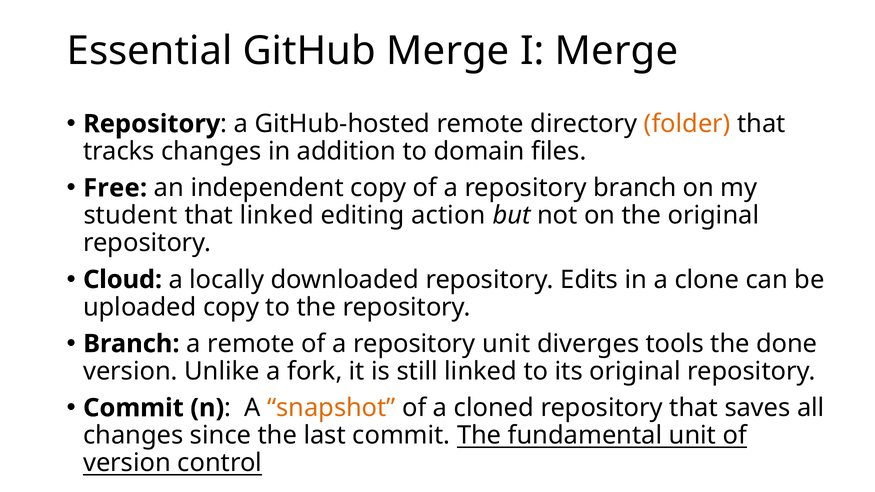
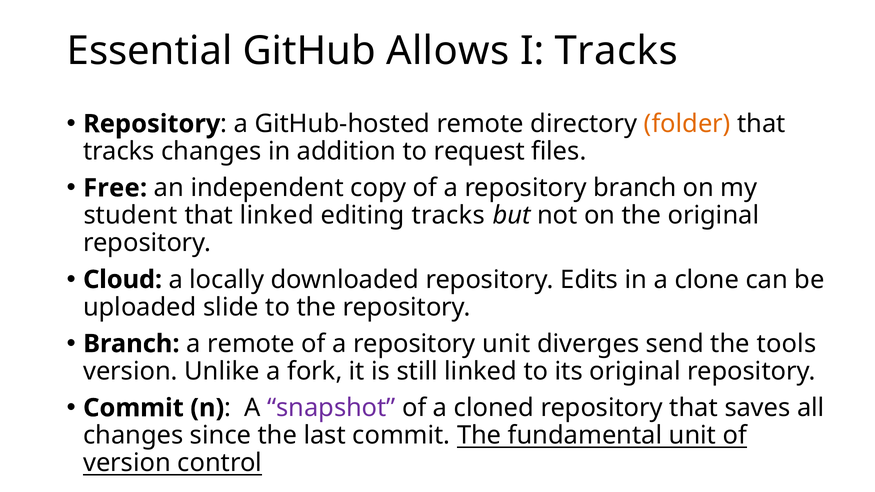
GitHub Merge: Merge -> Allows (448, 51)
I Merge: Merge -> Tracks (616, 51)
domain: domain -> request (479, 151)
editing action: action -> tracks (448, 216)
uploaded copy: copy -> slide (231, 307)
tools: tools -> send (675, 344)
done: done -> tools (786, 344)
snapshot colour: orange -> purple (331, 408)
